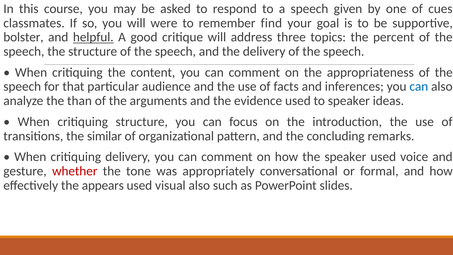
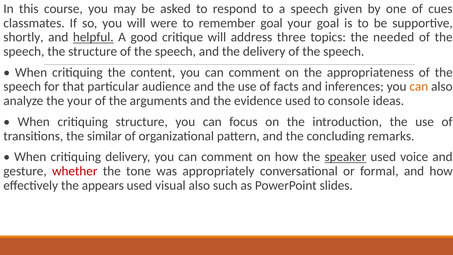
remember find: find -> goal (272, 23)
bolster: bolster -> shortly (23, 37)
percent: percent -> needed (394, 37)
can colour: blue -> orange (419, 87)
the than: than -> your (80, 101)
to speaker: speaker -> console (349, 101)
speaker underline: none -> present (345, 157)
